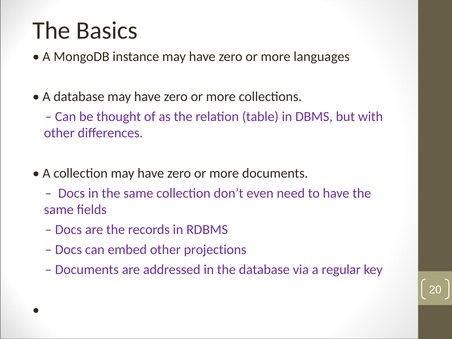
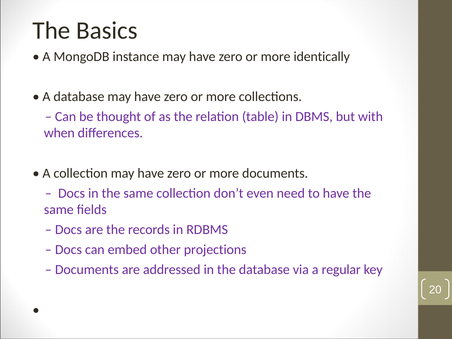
languages: languages -> identically (322, 56)
other: other -> when (59, 133)
